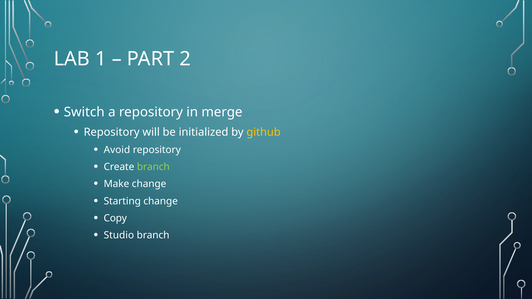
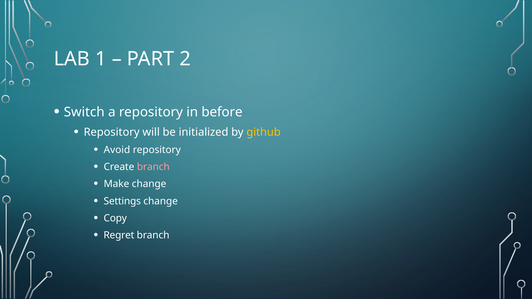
merge: merge -> before (222, 112)
branch colour: light green -> pink (153, 167)
Starting: Starting -> Settings (122, 201)
Studio: Studio -> Regret (119, 235)
